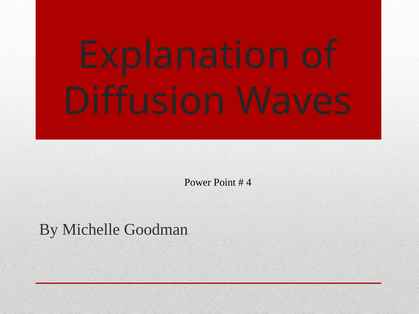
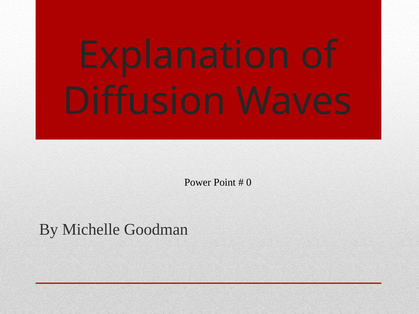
4: 4 -> 0 (249, 183)
